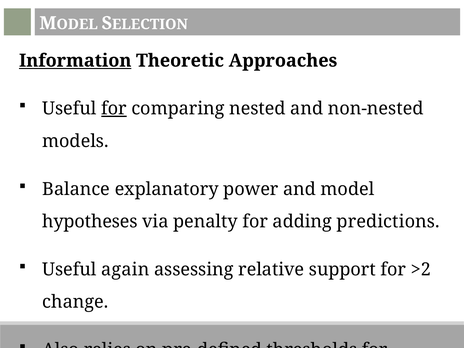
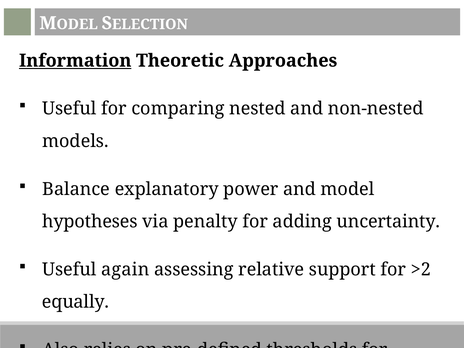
for underline: present -> none (114, 109)
predictions: predictions -> uncertainty (388, 222)
change: change -> equally (75, 302)
